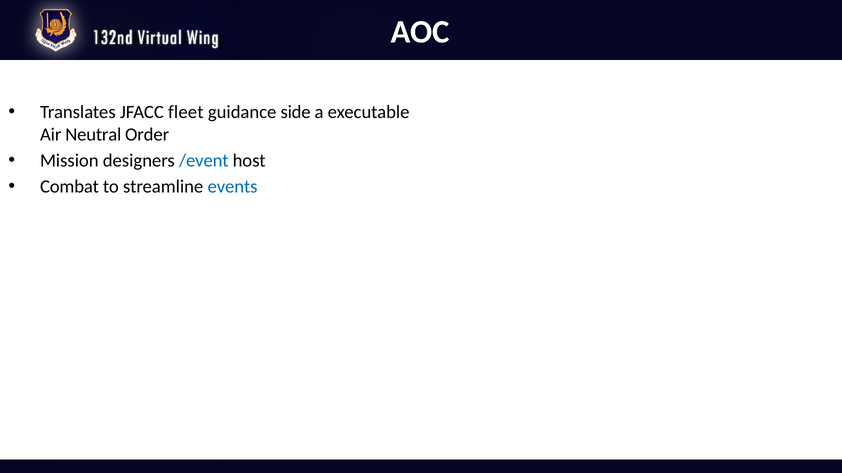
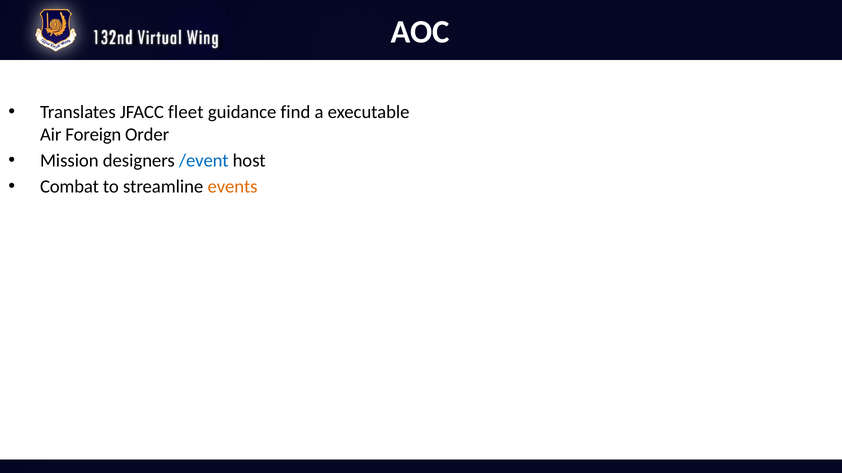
side: side -> find (295, 112)
Neutral: Neutral -> Foreign (93, 135)
events colour: blue -> orange (233, 187)
